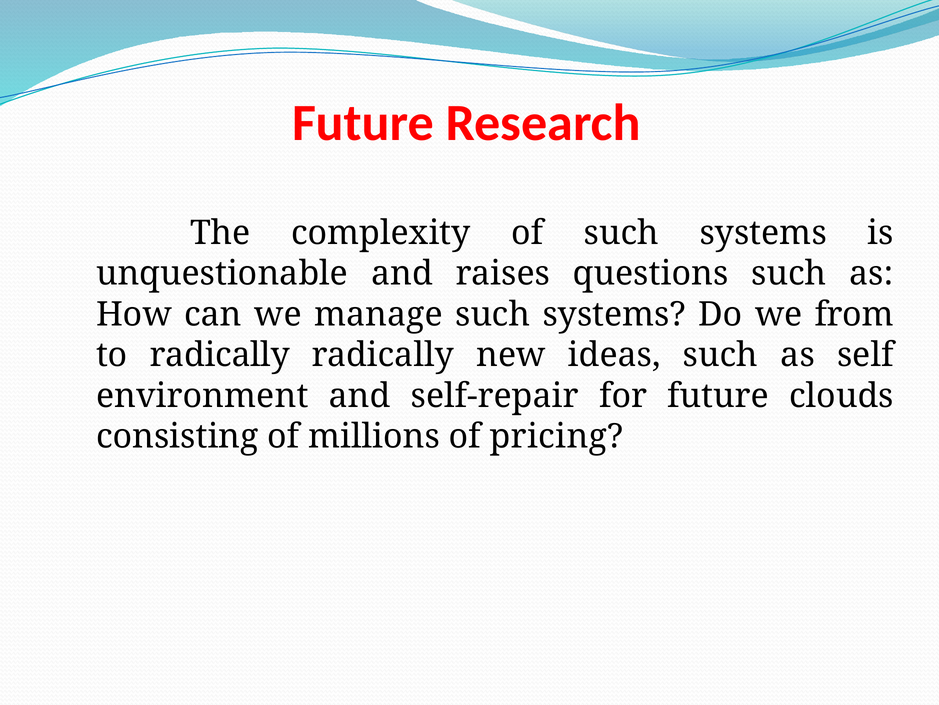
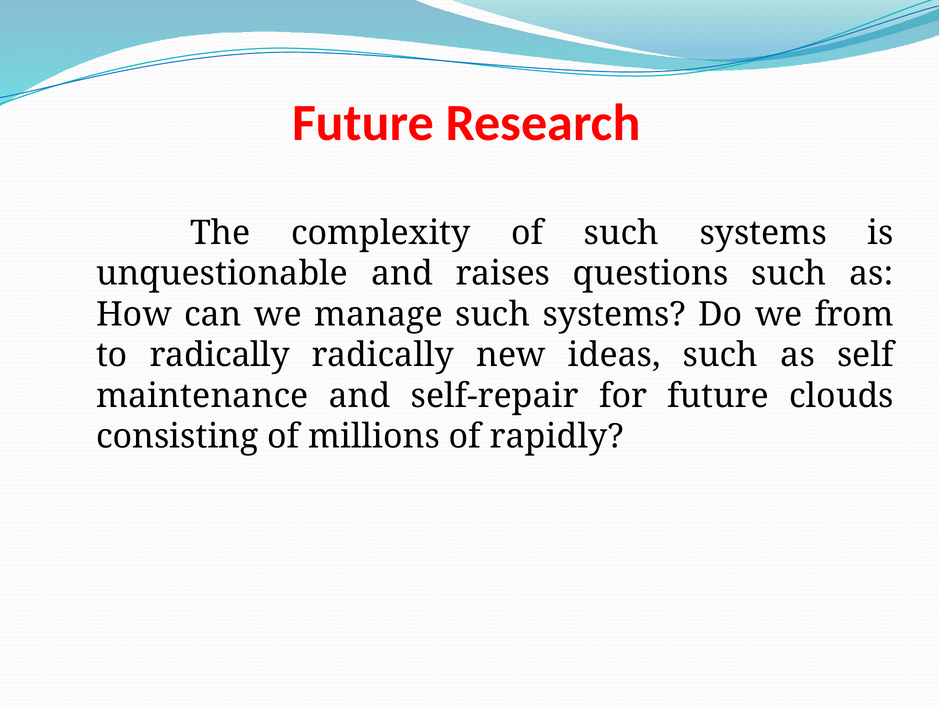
environment: environment -> maintenance (202, 395)
pricing: pricing -> rapidly (557, 436)
